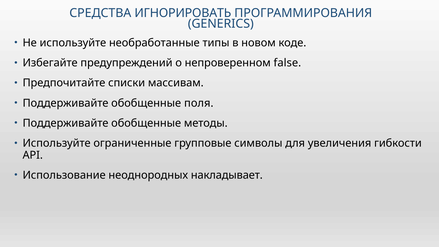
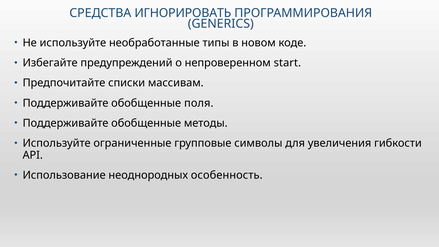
false: false -> start (287, 63)
накладывает: накладывает -> особенность (227, 175)
